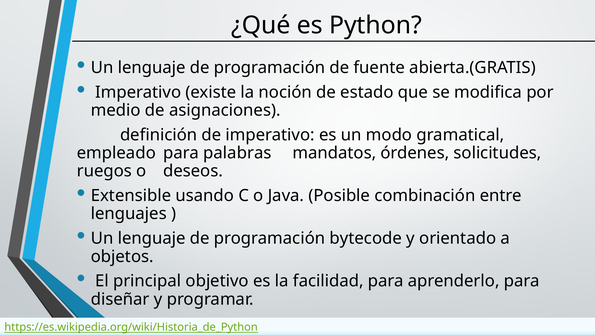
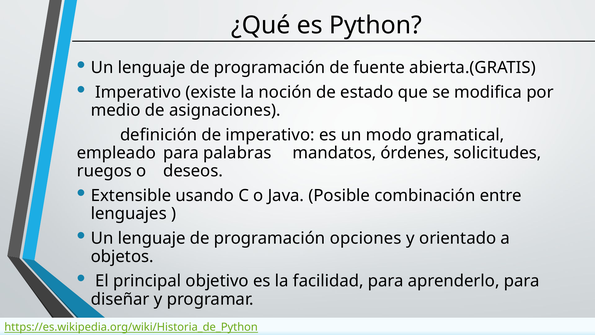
bytecode: bytecode -> opciones (366, 238)
